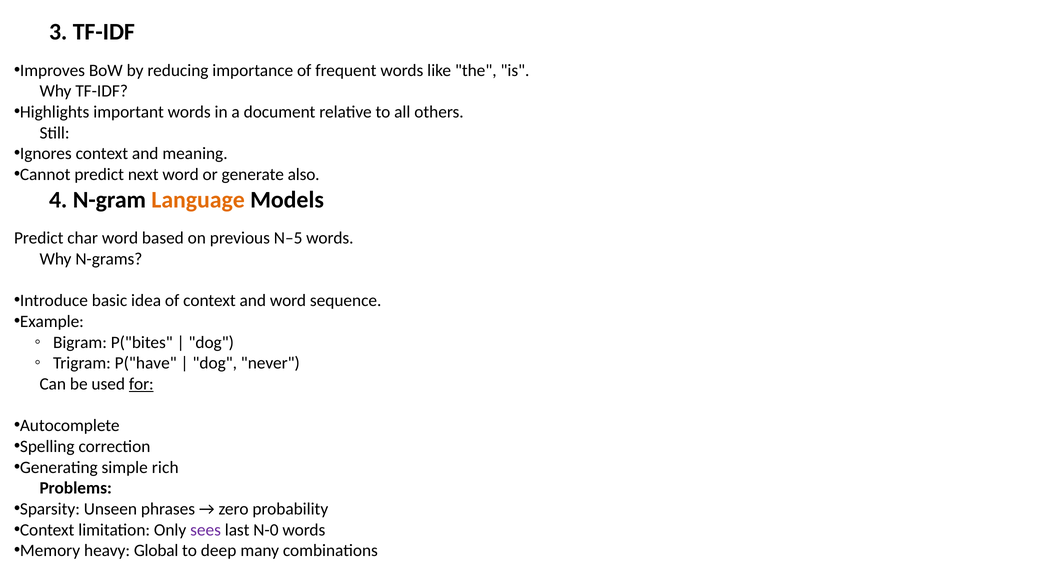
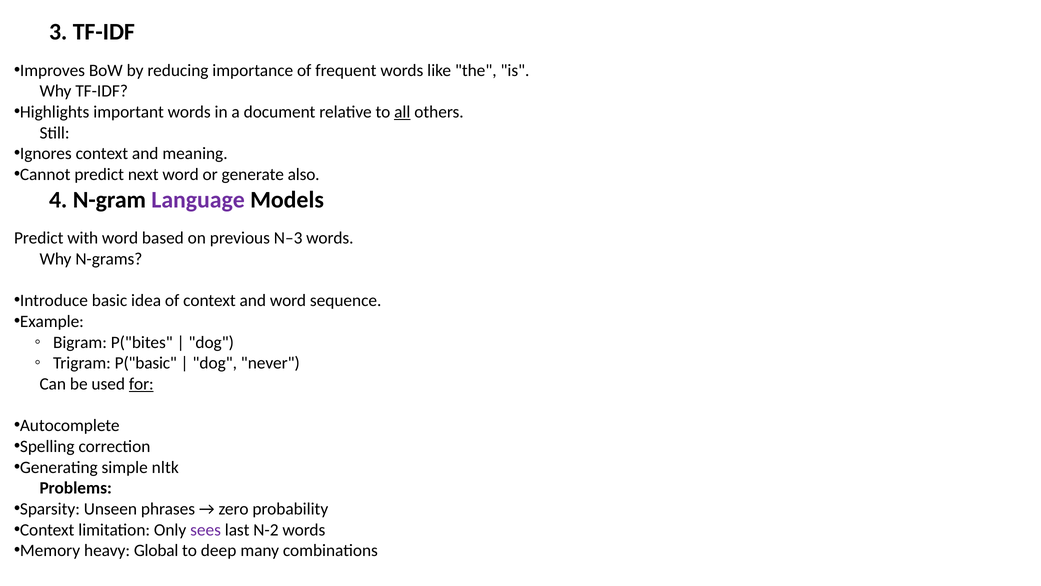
all underline: none -> present (402, 112)
Language colour: orange -> purple (198, 200)
char: char -> with (83, 238)
N–5: N–5 -> N–3 (288, 238)
P("have: P("have -> P("basic (146, 363)
rich: rich -> nltk (165, 467)
N-0: N-0 -> N-2 (266, 529)
